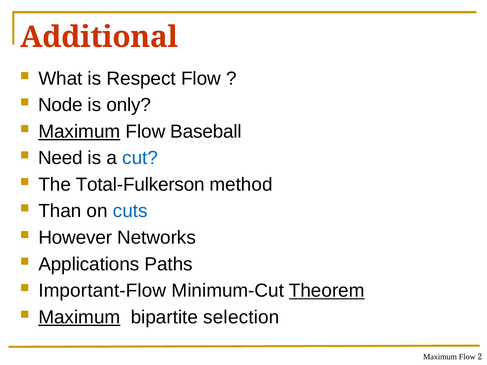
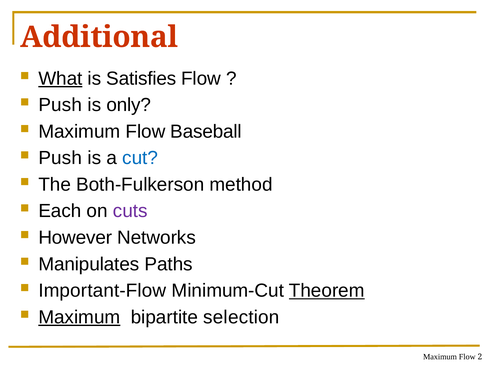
What underline: none -> present (60, 79)
Respect: Respect -> Satisfies (141, 79)
Node: Node -> Push (60, 105)
Maximum underline: present -> none (79, 132)
Need: Need -> Push (60, 158)
Total-Fulkerson: Total-Fulkerson -> Both-Fulkerson (140, 185)
Than: Than -> Each (60, 211)
cuts colour: blue -> purple (130, 211)
Applications: Applications -> Manipulates (89, 264)
